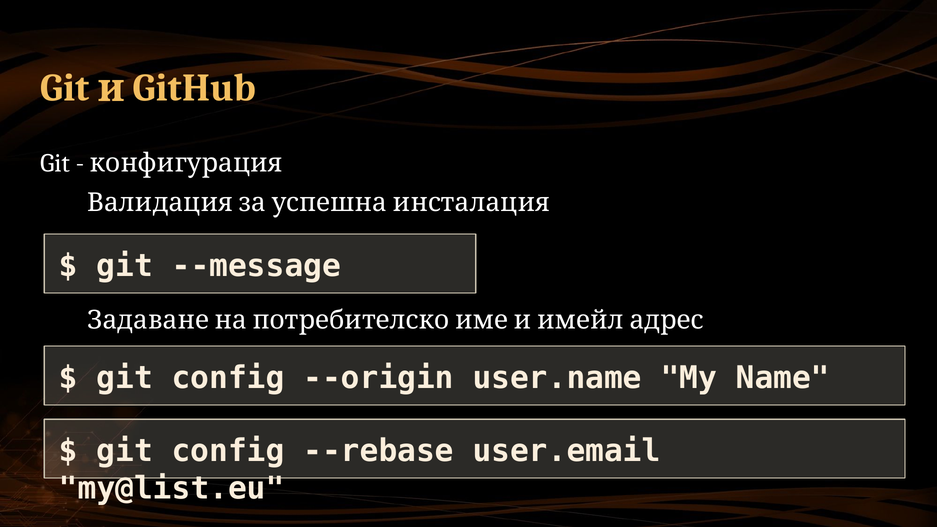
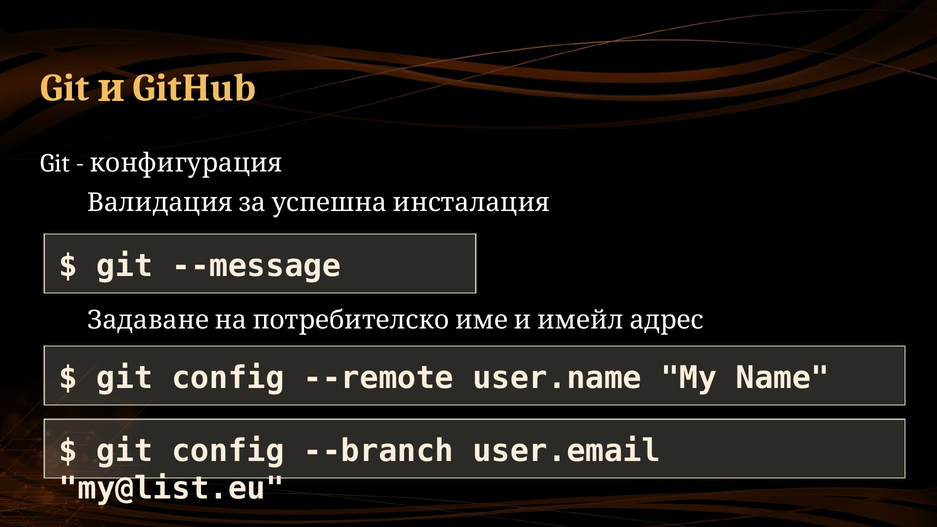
--origin: --origin -> --remote (379, 378)
--rebase: --rebase -> --branch (379, 451)
